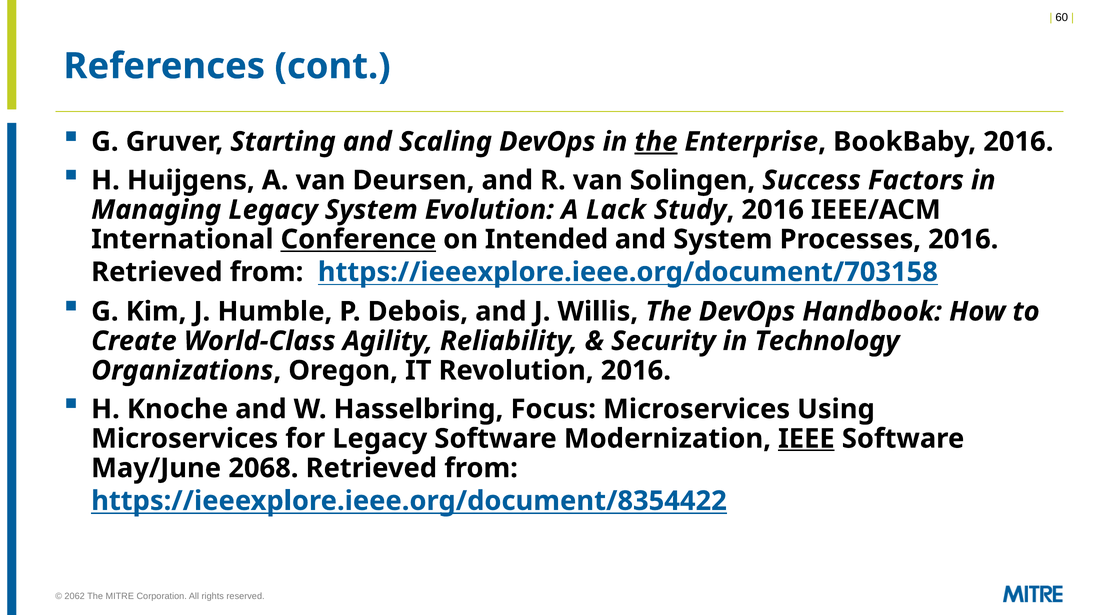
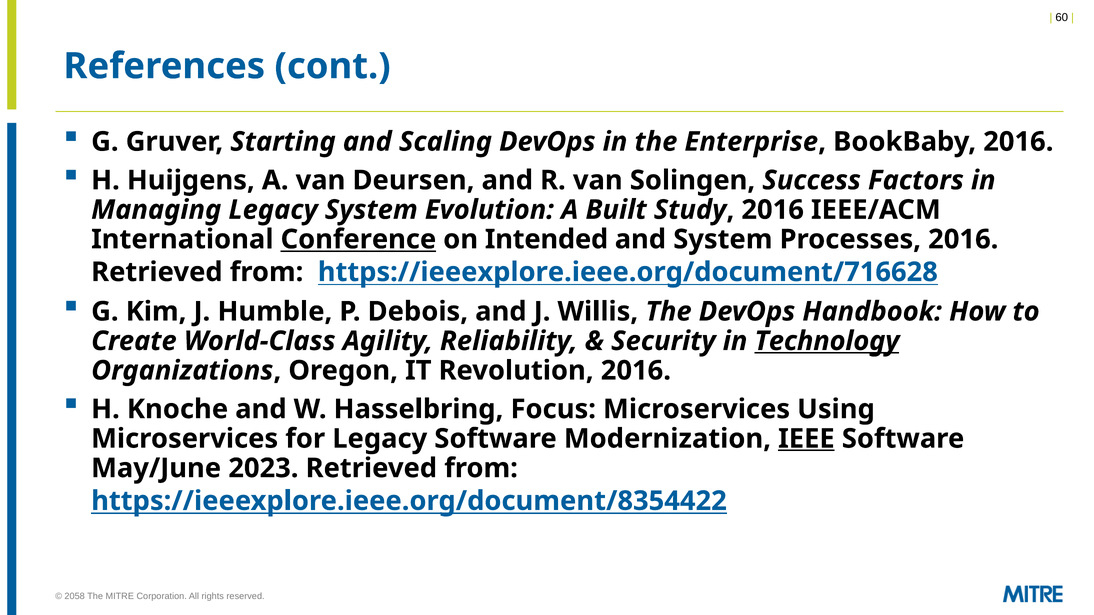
the underline: present -> none (656, 142)
Lack: Lack -> Built (616, 210)
https://ieeexplore.ieee.org/document/703158: https://ieeexplore.ieee.org/document/703158 -> https://ieeexplore.ieee.org/document/716628 (628, 272)
Technology underline: none -> present (827, 341)
2068: 2068 -> 2023 (263, 468)
2062: 2062 -> 2058 (75, 597)
